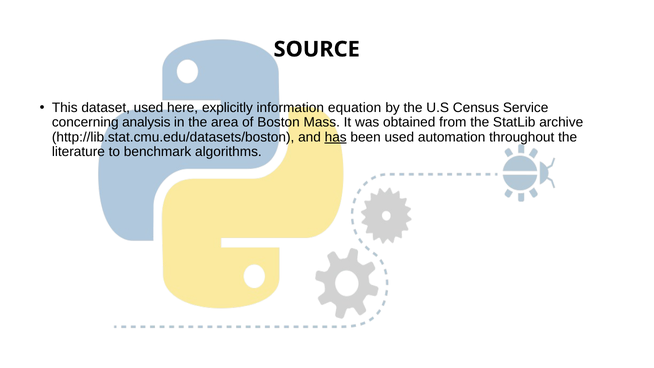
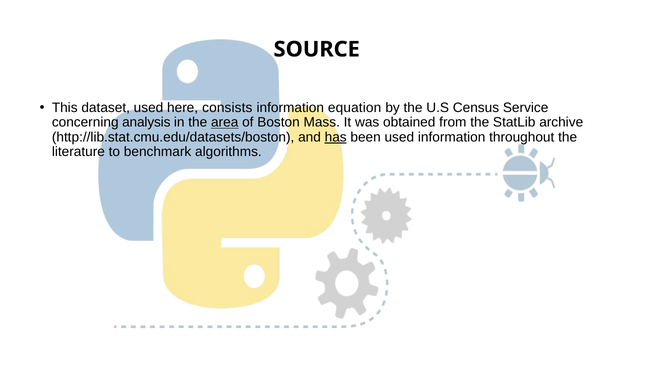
explicitly: explicitly -> consists (227, 108)
area underline: none -> present (225, 122)
used automation: automation -> information (452, 137)
